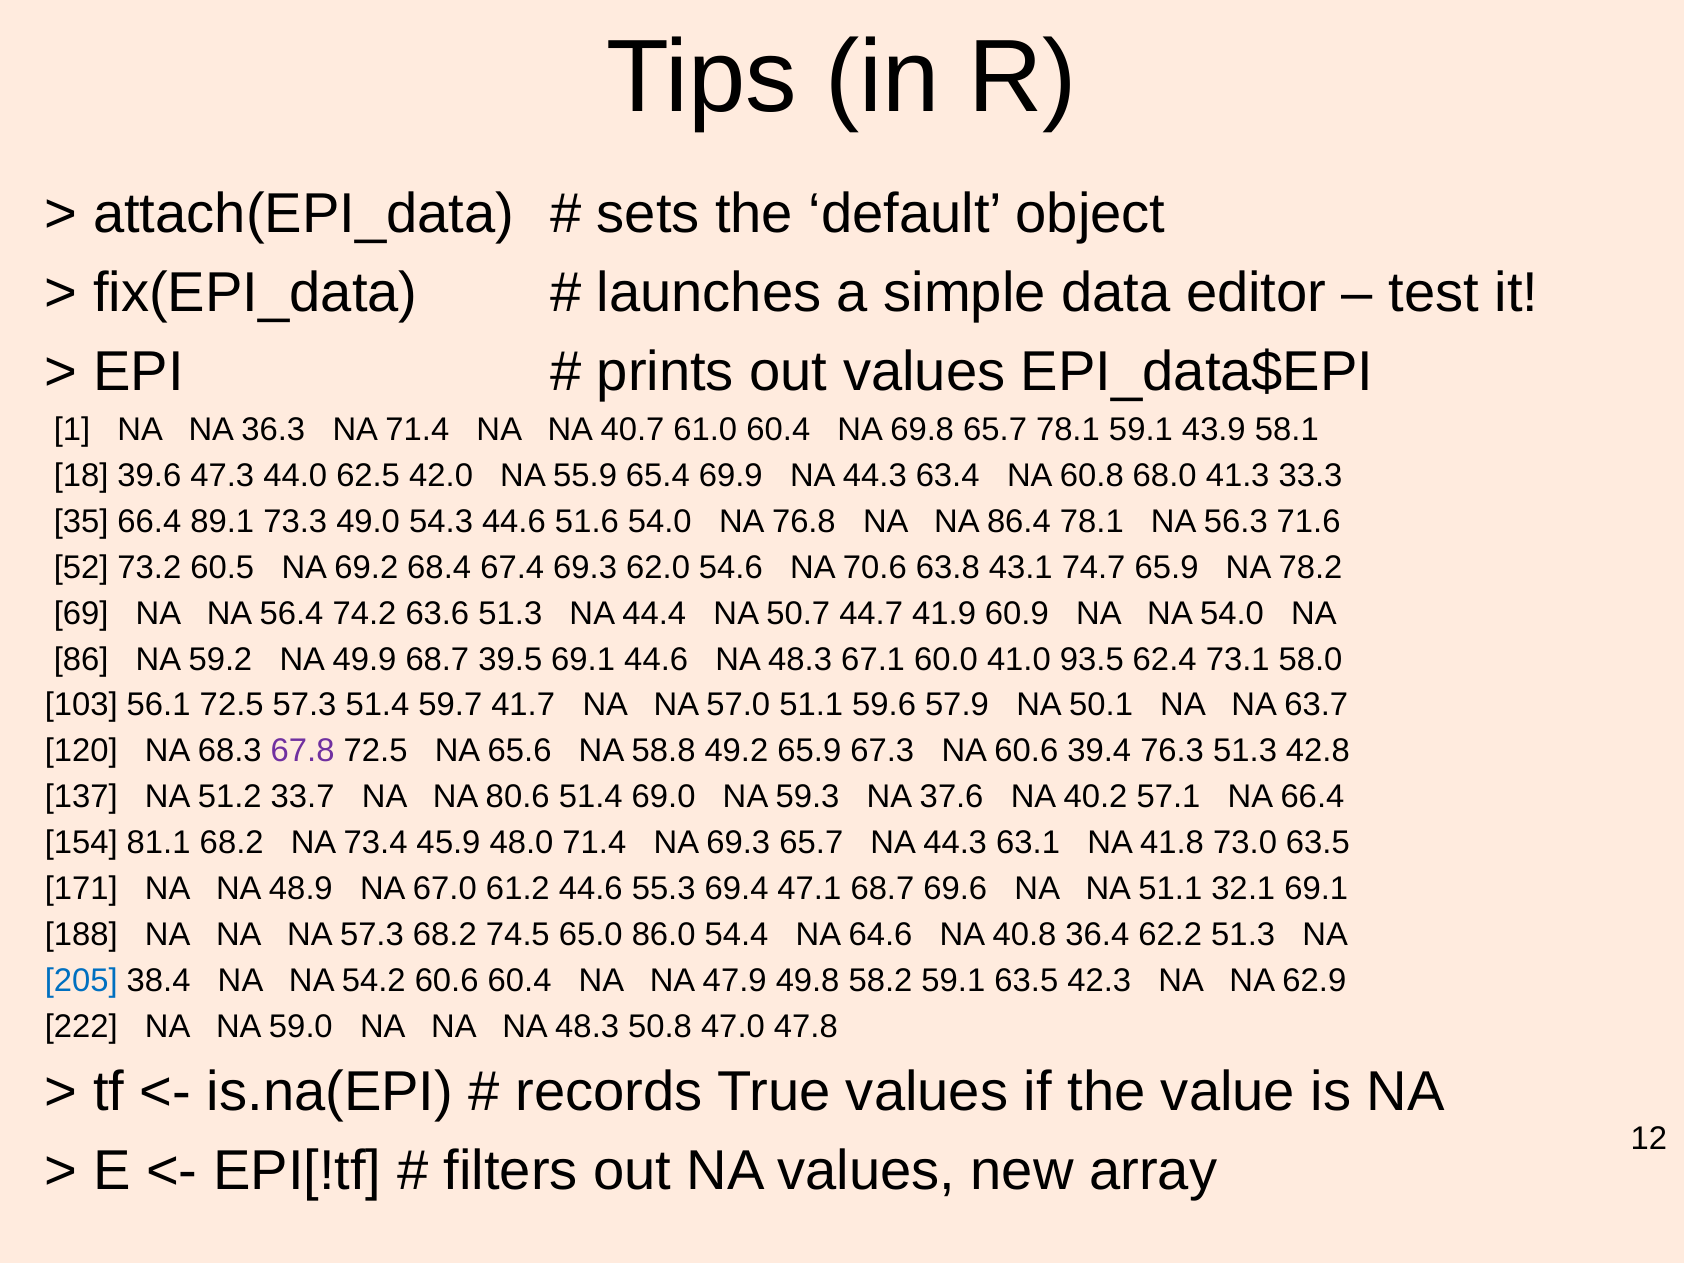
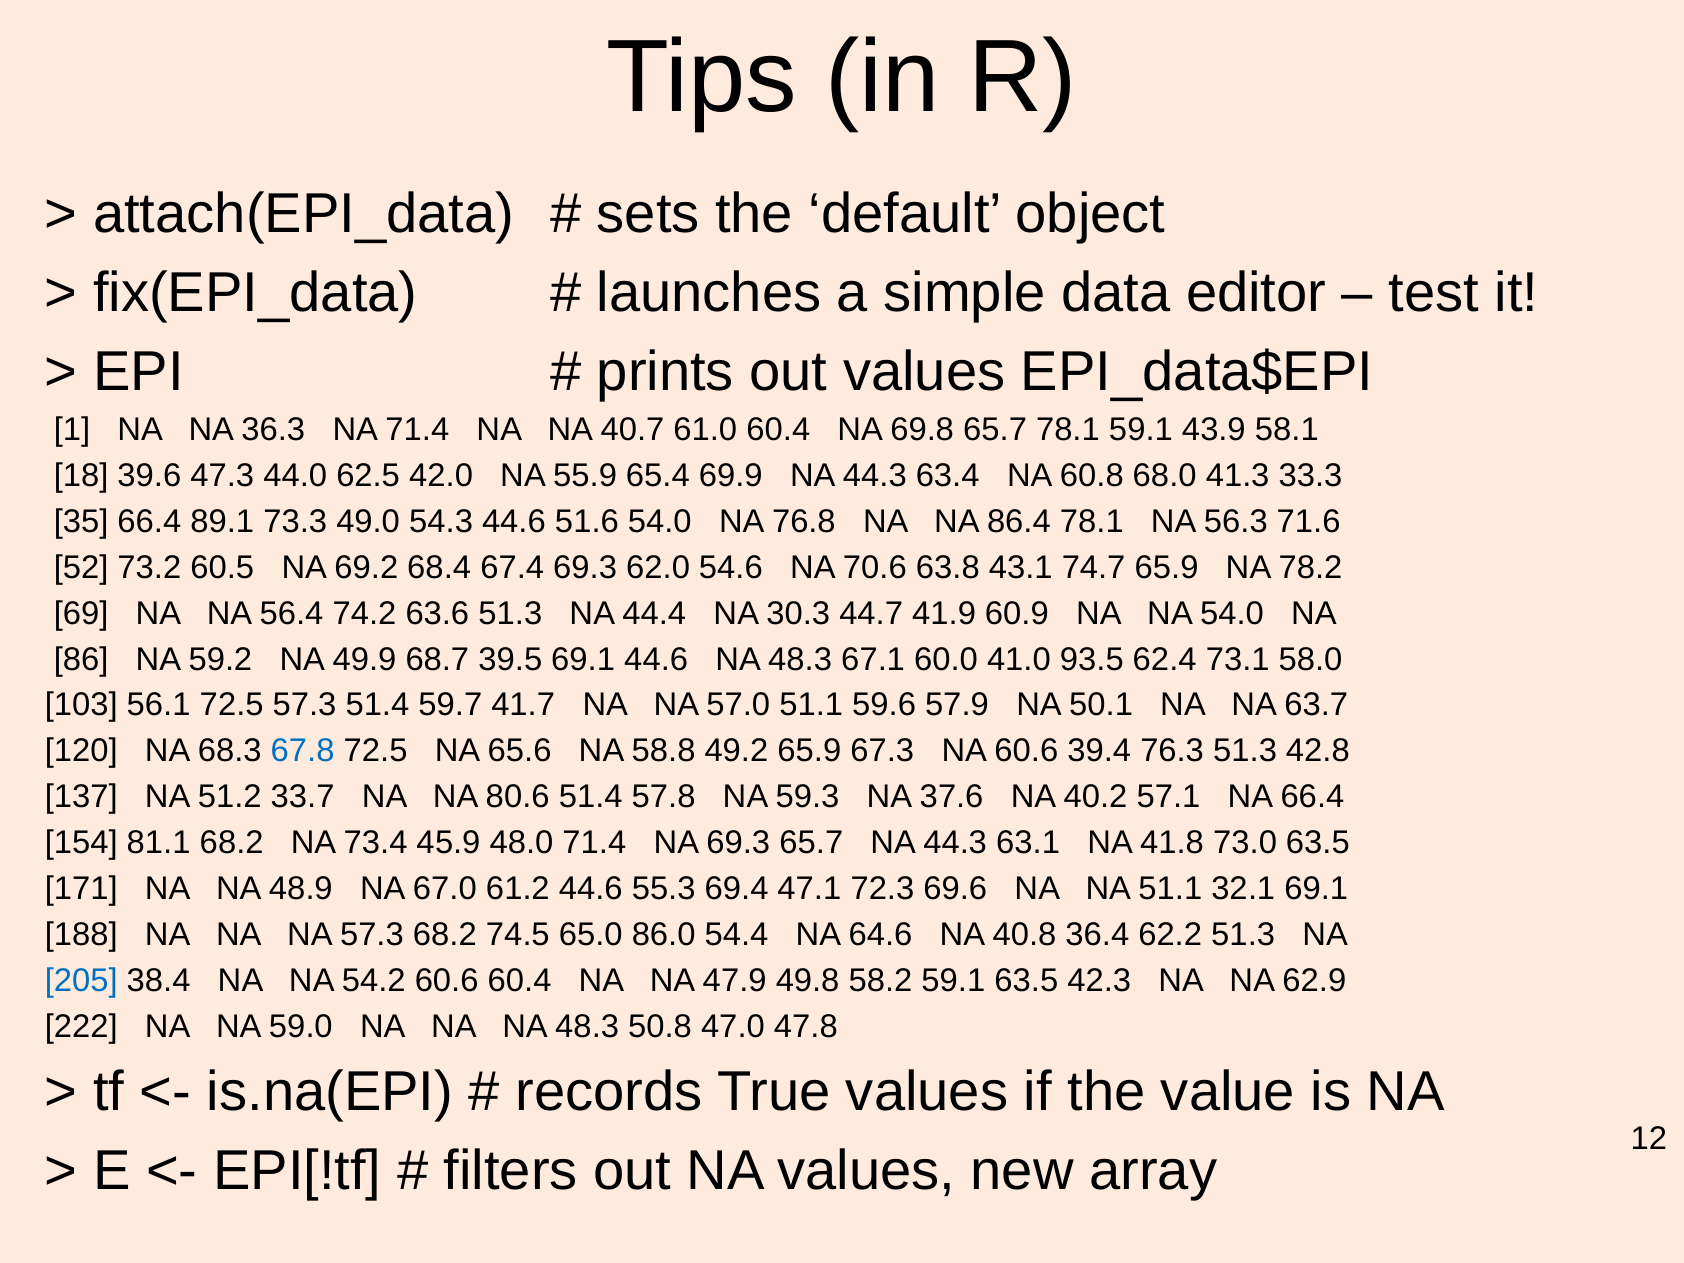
50.7: 50.7 -> 30.3 (798, 613)
67.8 colour: purple -> blue (303, 751)
69.0: 69.0 -> 57.8 (664, 797)
47.1 68.7: 68.7 -> 72.3 (882, 889)
